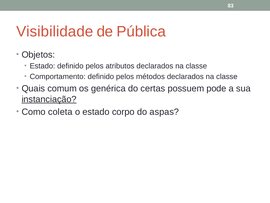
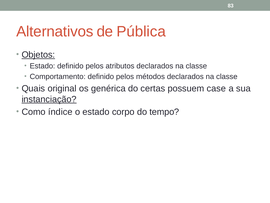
Visibilidade: Visibilidade -> Alternativos (55, 31)
Objetos underline: none -> present (38, 55)
comum: comum -> original (62, 88)
pode: pode -> case (216, 88)
coleta: coleta -> índice (60, 112)
aspas: aspas -> tempo (164, 112)
